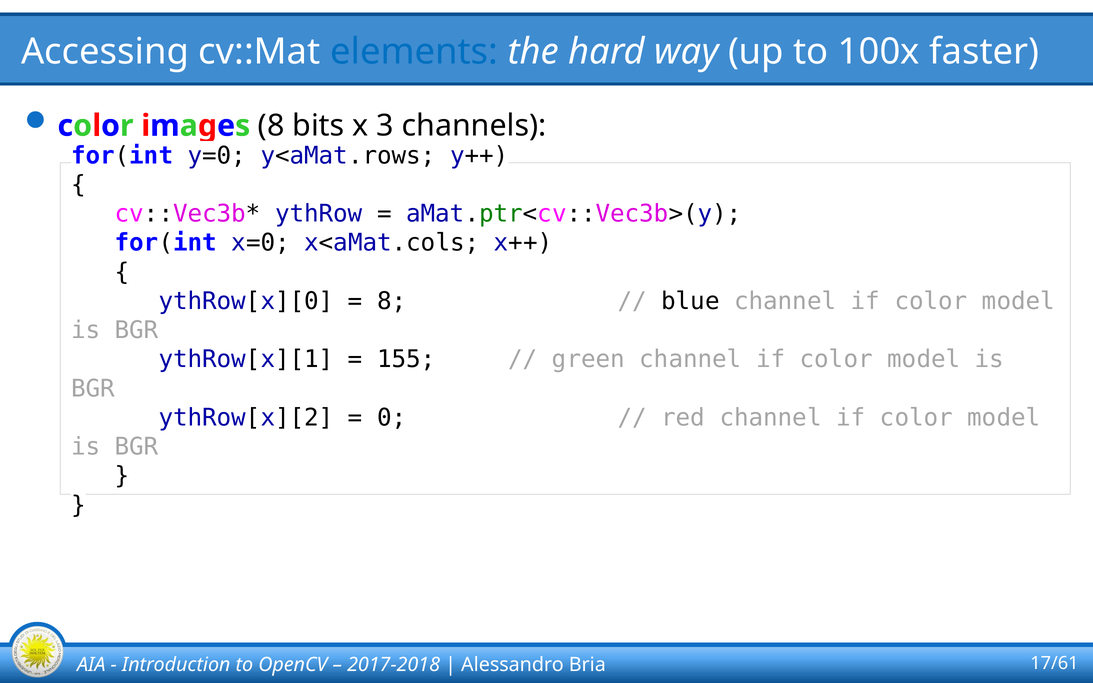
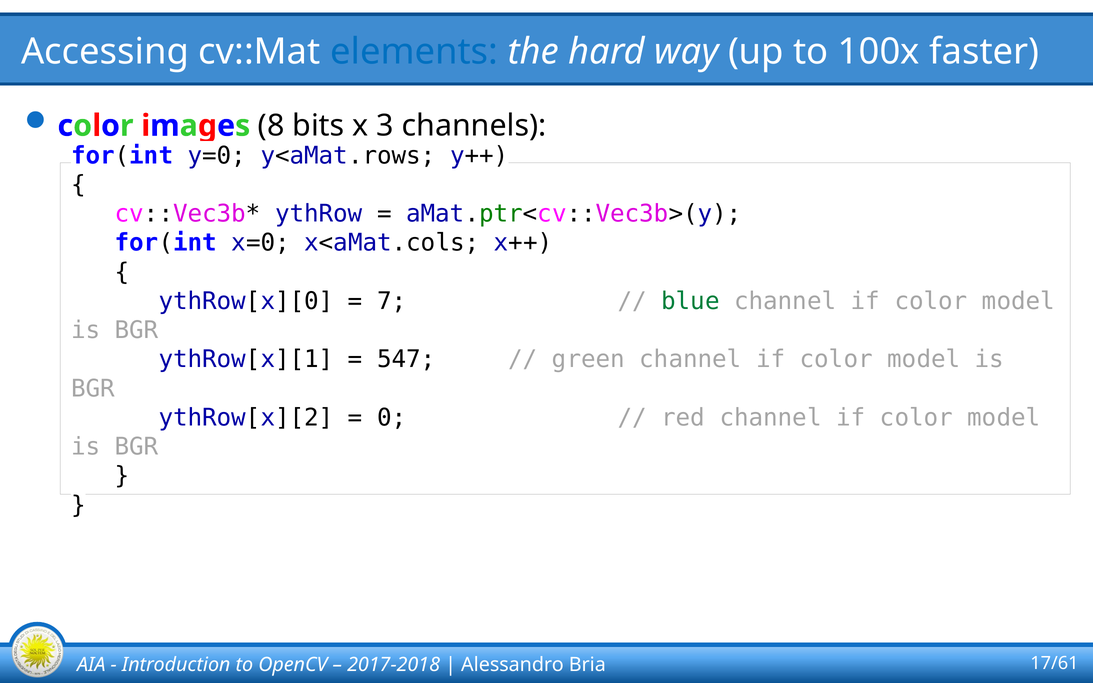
8: 8 -> 7 (392, 301)
blue colour: black -> green (690, 301)
155: 155 -> 547 (406, 359)
